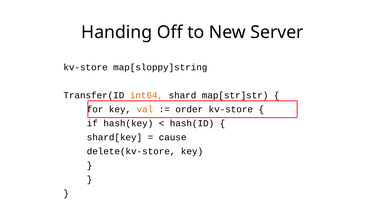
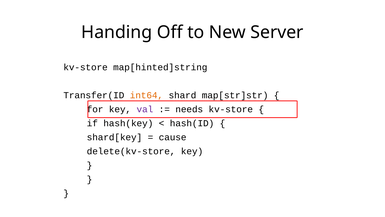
map[sloppy]string: map[sloppy]string -> map[hinted]string (160, 67)
val colour: orange -> purple (145, 109)
order: order -> needs (189, 109)
